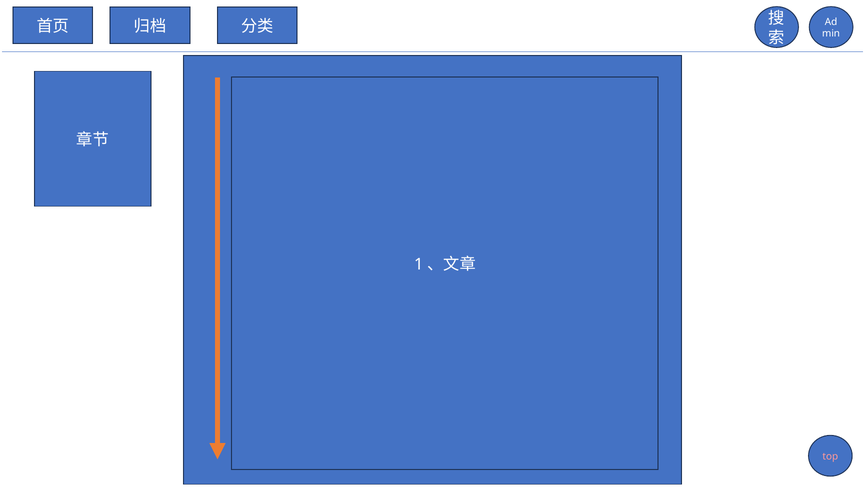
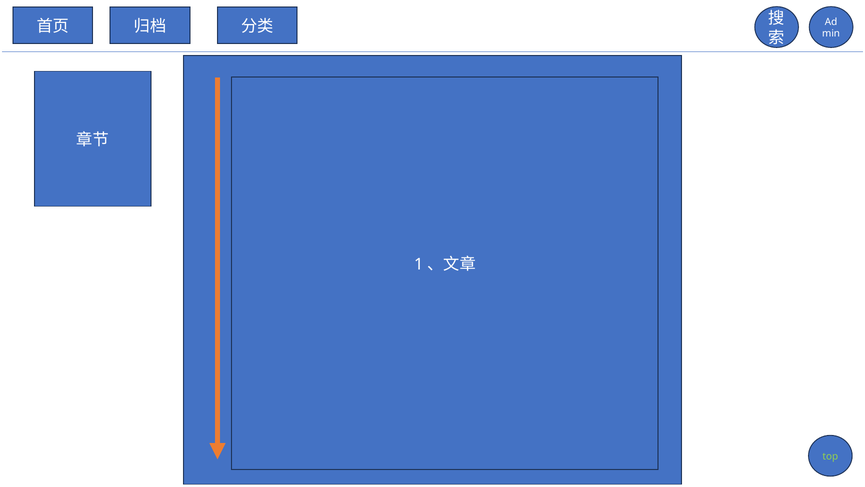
top colour: pink -> light green (830, 456)
